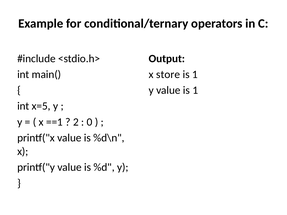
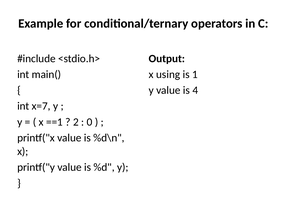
store: store -> using (168, 74)
value is 1: 1 -> 4 (195, 90)
x=5: x=5 -> x=7 (41, 106)
